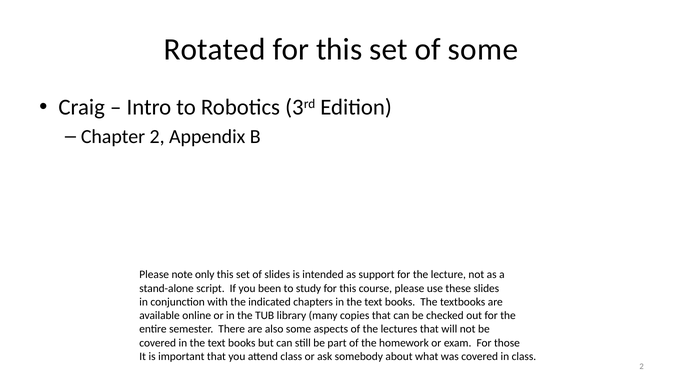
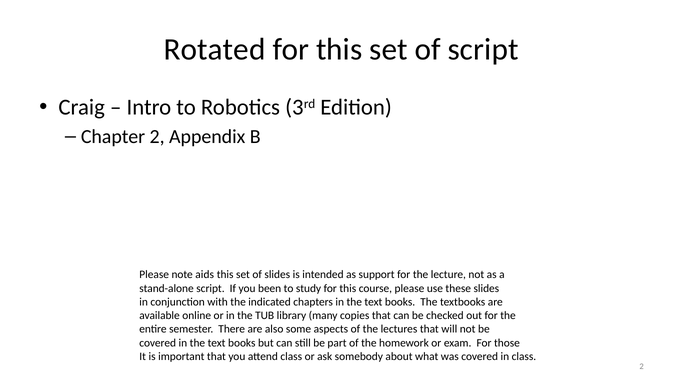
of some: some -> script (483, 50)
only: only -> aids (205, 275)
